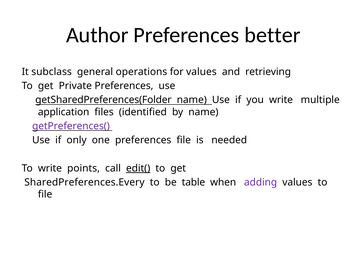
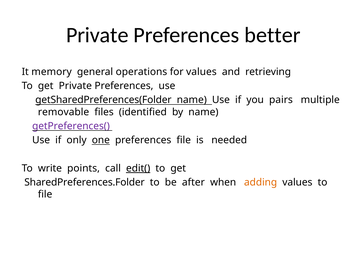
Author: Author -> Private (97, 35)
subclass: subclass -> memory (52, 72)
you write: write -> pairs (281, 100)
application: application -> removable (64, 112)
one underline: none -> present (101, 140)
SharedPreferences.Every: SharedPreferences.Every -> SharedPreferences.Folder (85, 183)
table: table -> after (193, 183)
adding colour: purple -> orange (261, 183)
